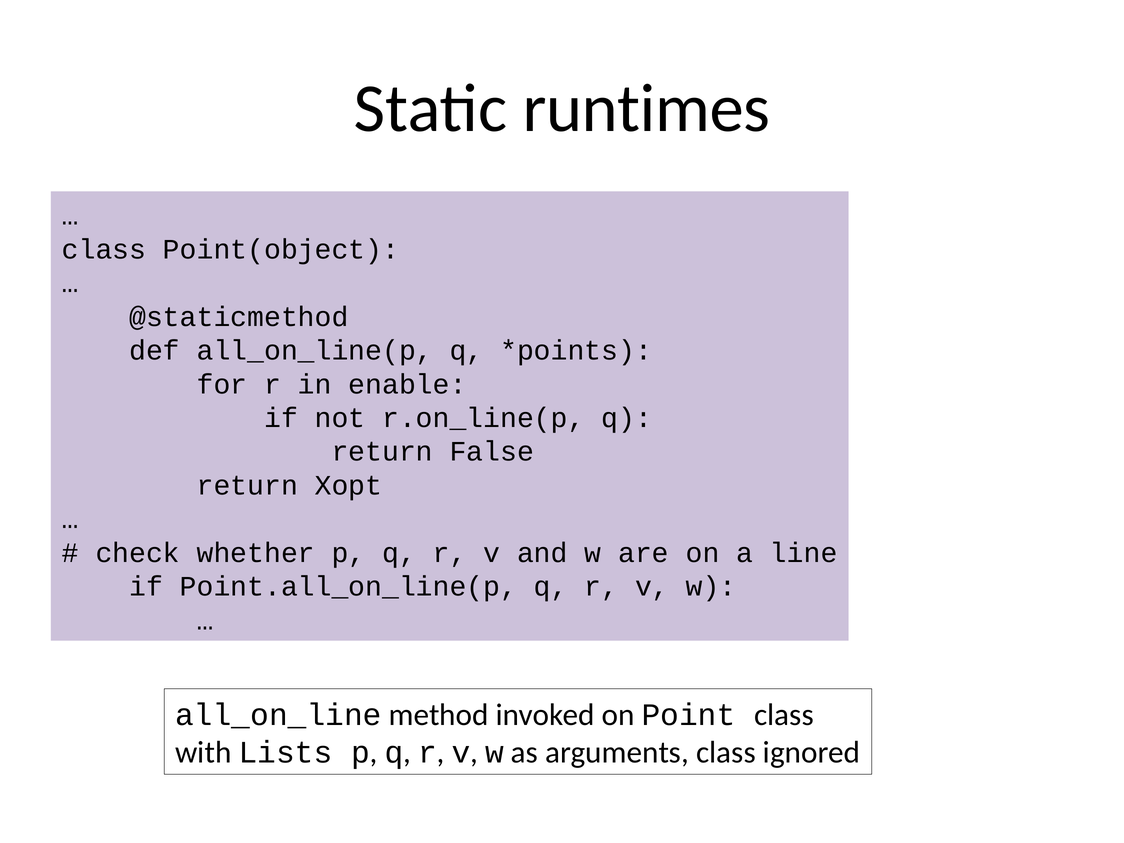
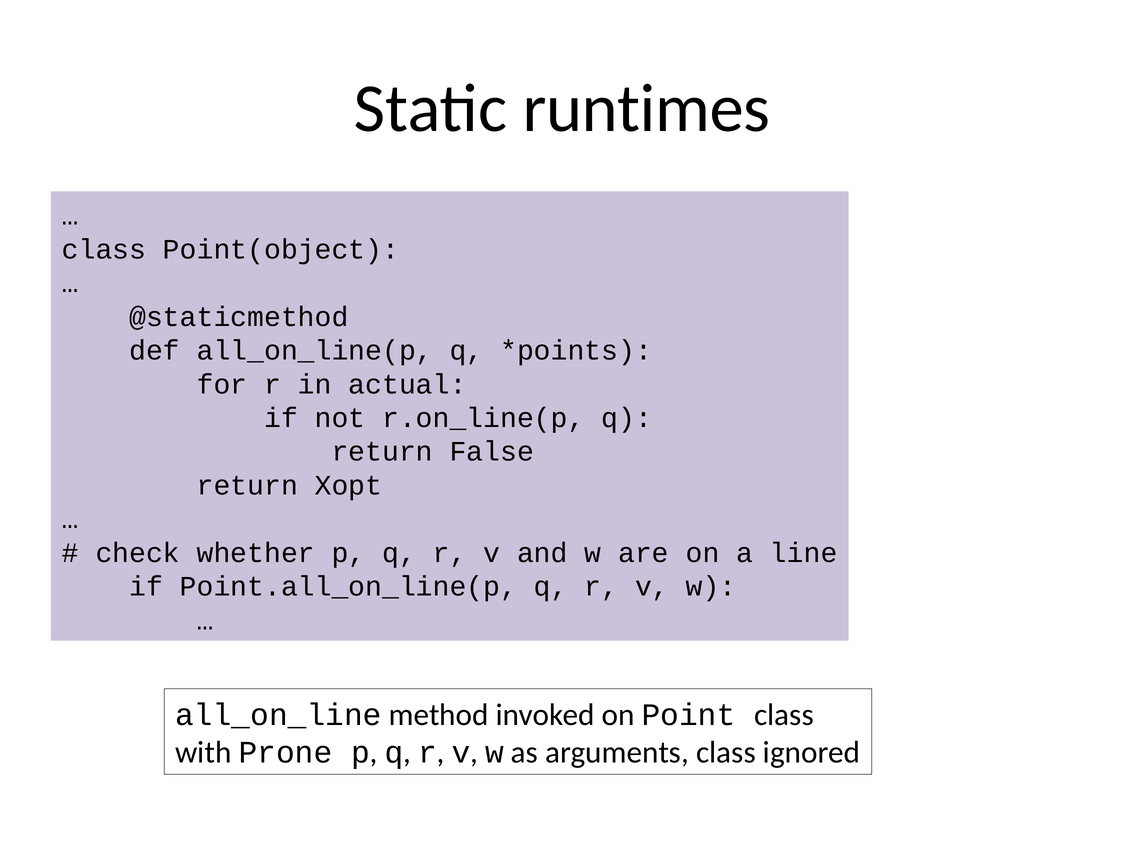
enable: enable -> actual (407, 384)
Lists: Lists -> Prone (286, 752)
